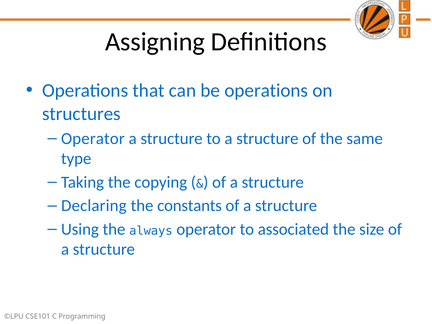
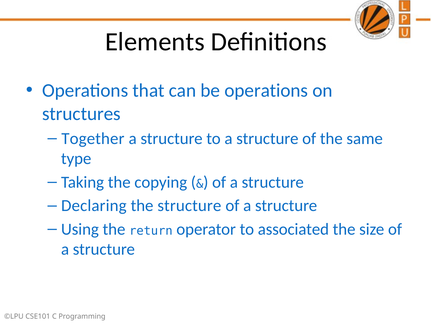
Assigning: Assigning -> Elements (155, 42)
Operator: Operator -> Together (93, 138)
the constants: constants -> structure (189, 206)
always: always -> return (151, 231)
